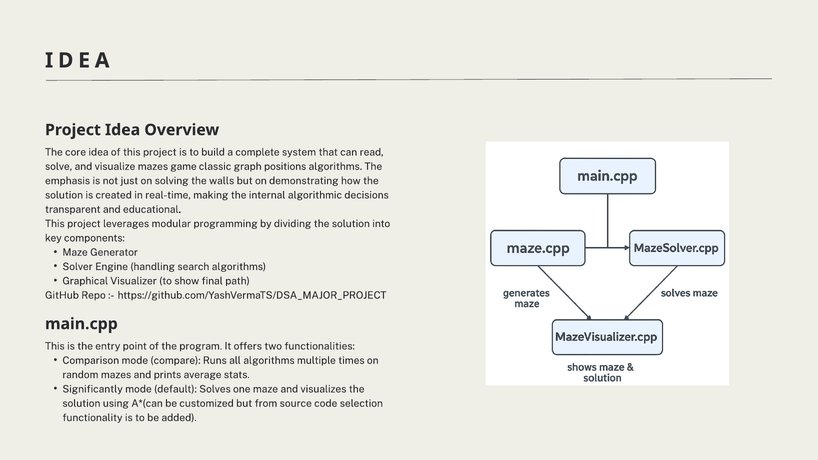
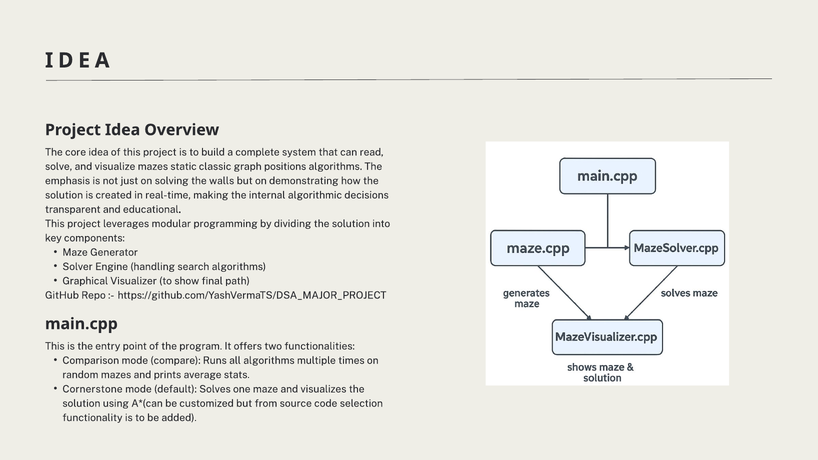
game: game -> static (184, 167)
Significantly: Significantly -> Cornerstone (93, 389)
